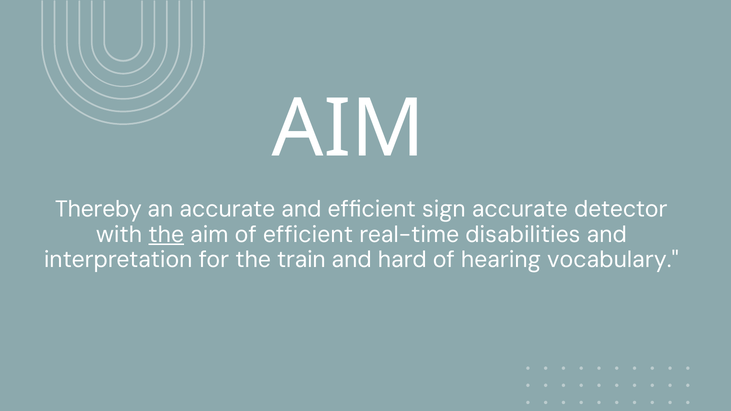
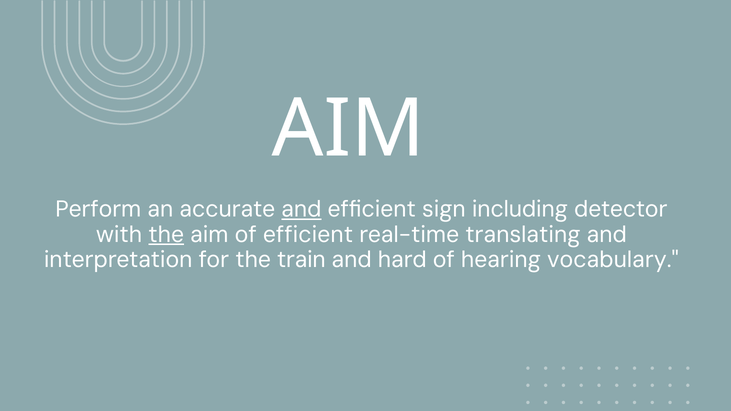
Thereby: Thereby -> Perform (98, 209)
and underline: none -> present (301, 209)
sign accurate: accurate -> including (520, 209)
disabilities: disabilities -> translating (523, 235)
